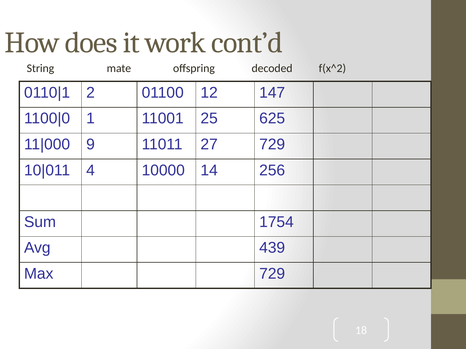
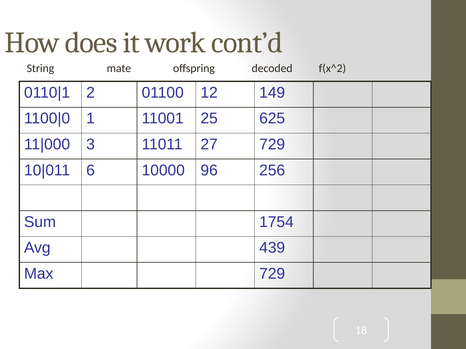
147: 147 -> 149 (272, 93)
9: 9 -> 3 (91, 145)
4: 4 -> 6 (91, 170)
14: 14 -> 96 (209, 170)
